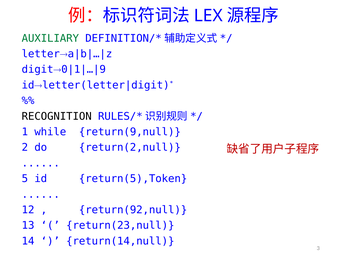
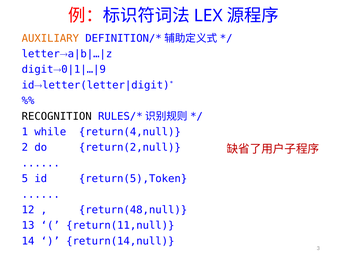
AUXILIARY colour: green -> orange (50, 38)
return(9,null: return(9,null -> return(4,null (130, 132)
return(92,null: return(92,null -> return(48,null (133, 210)
return(23,null: return(23,null -> return(11,null (120, 226)
